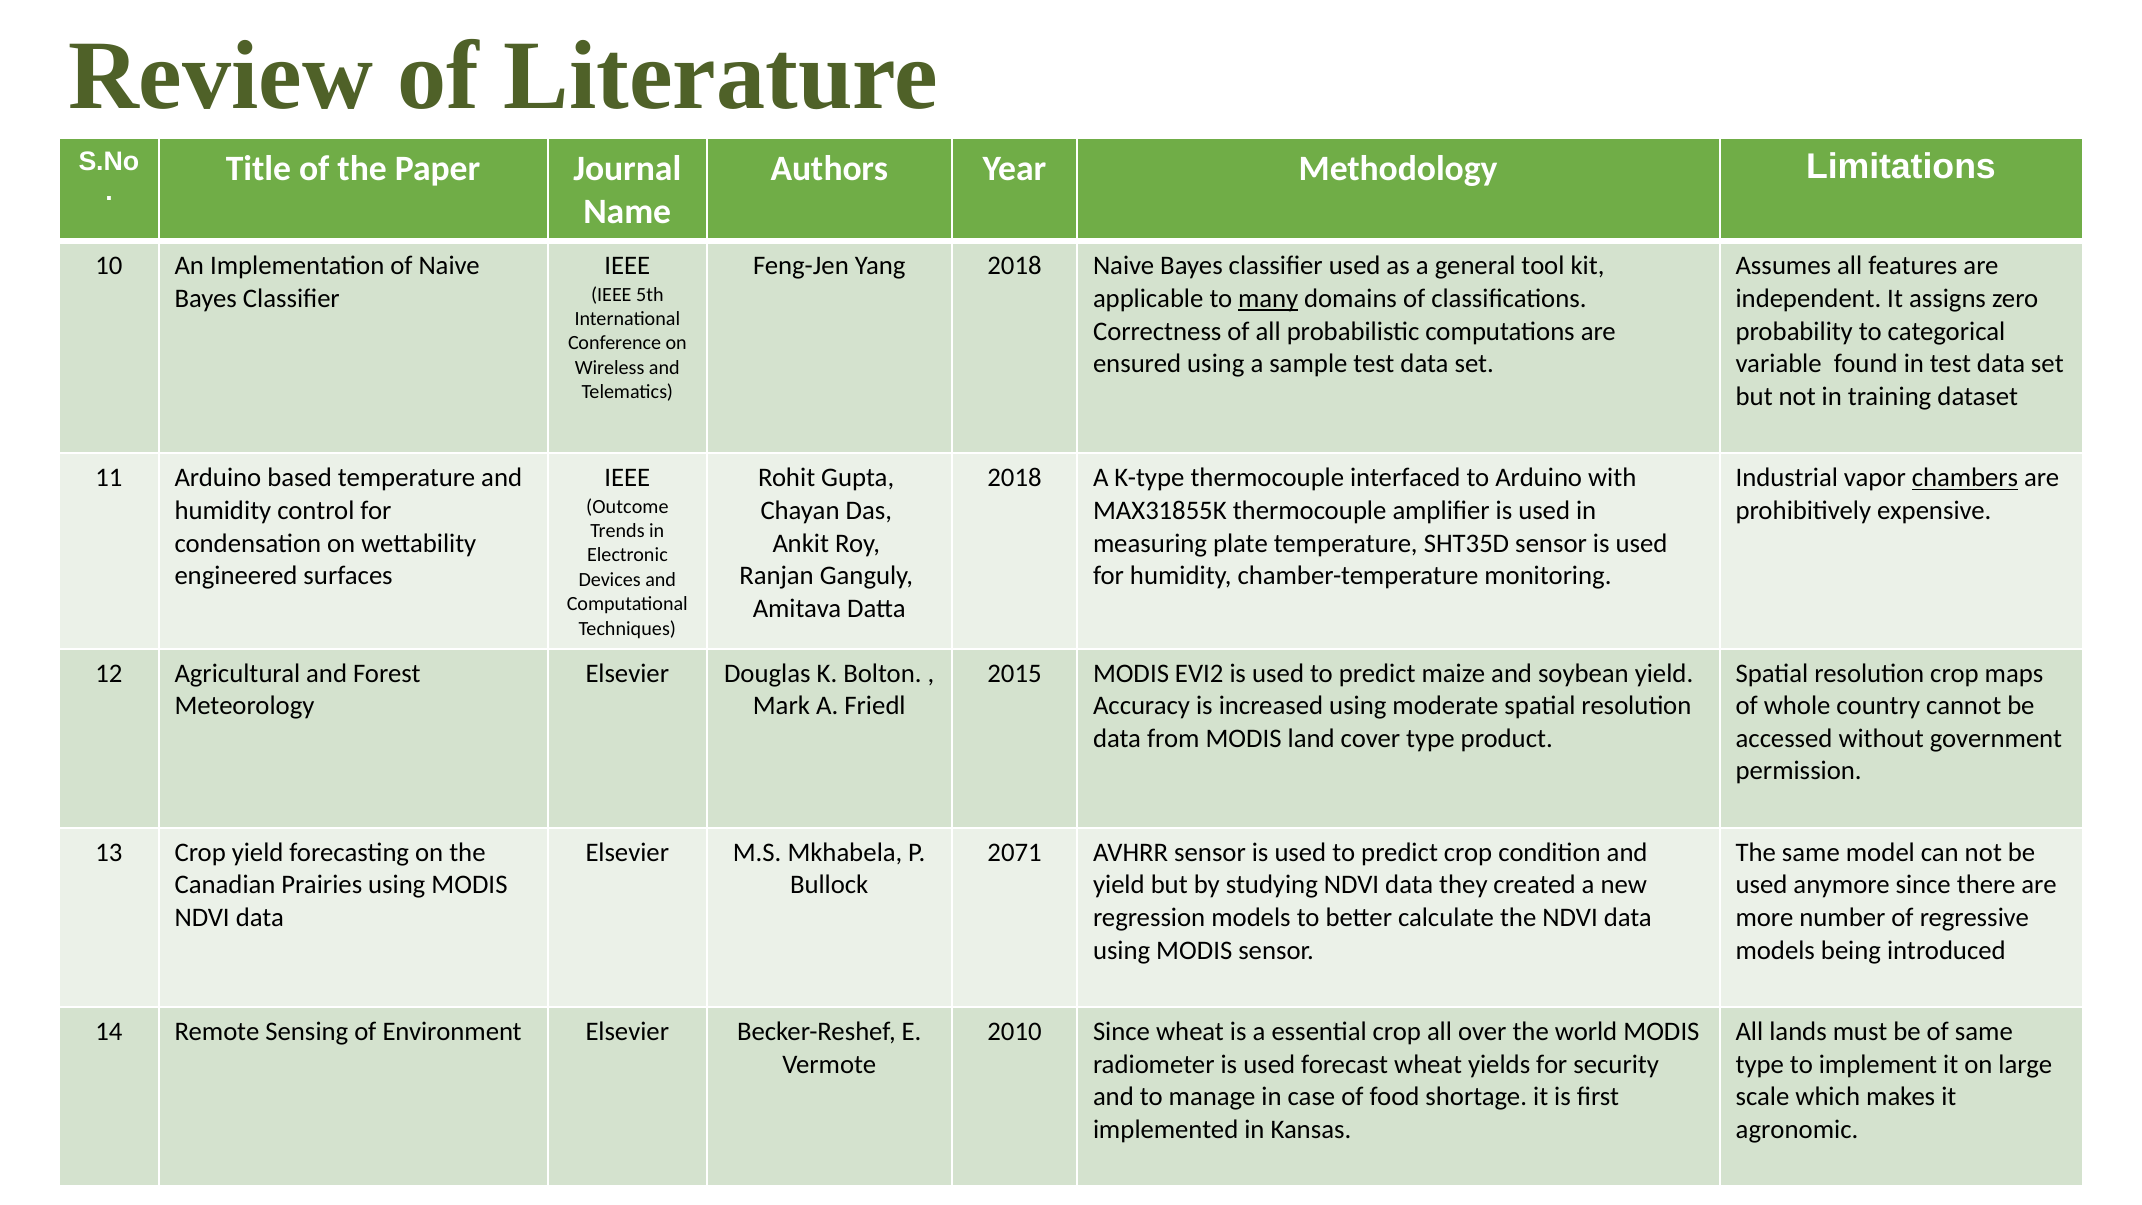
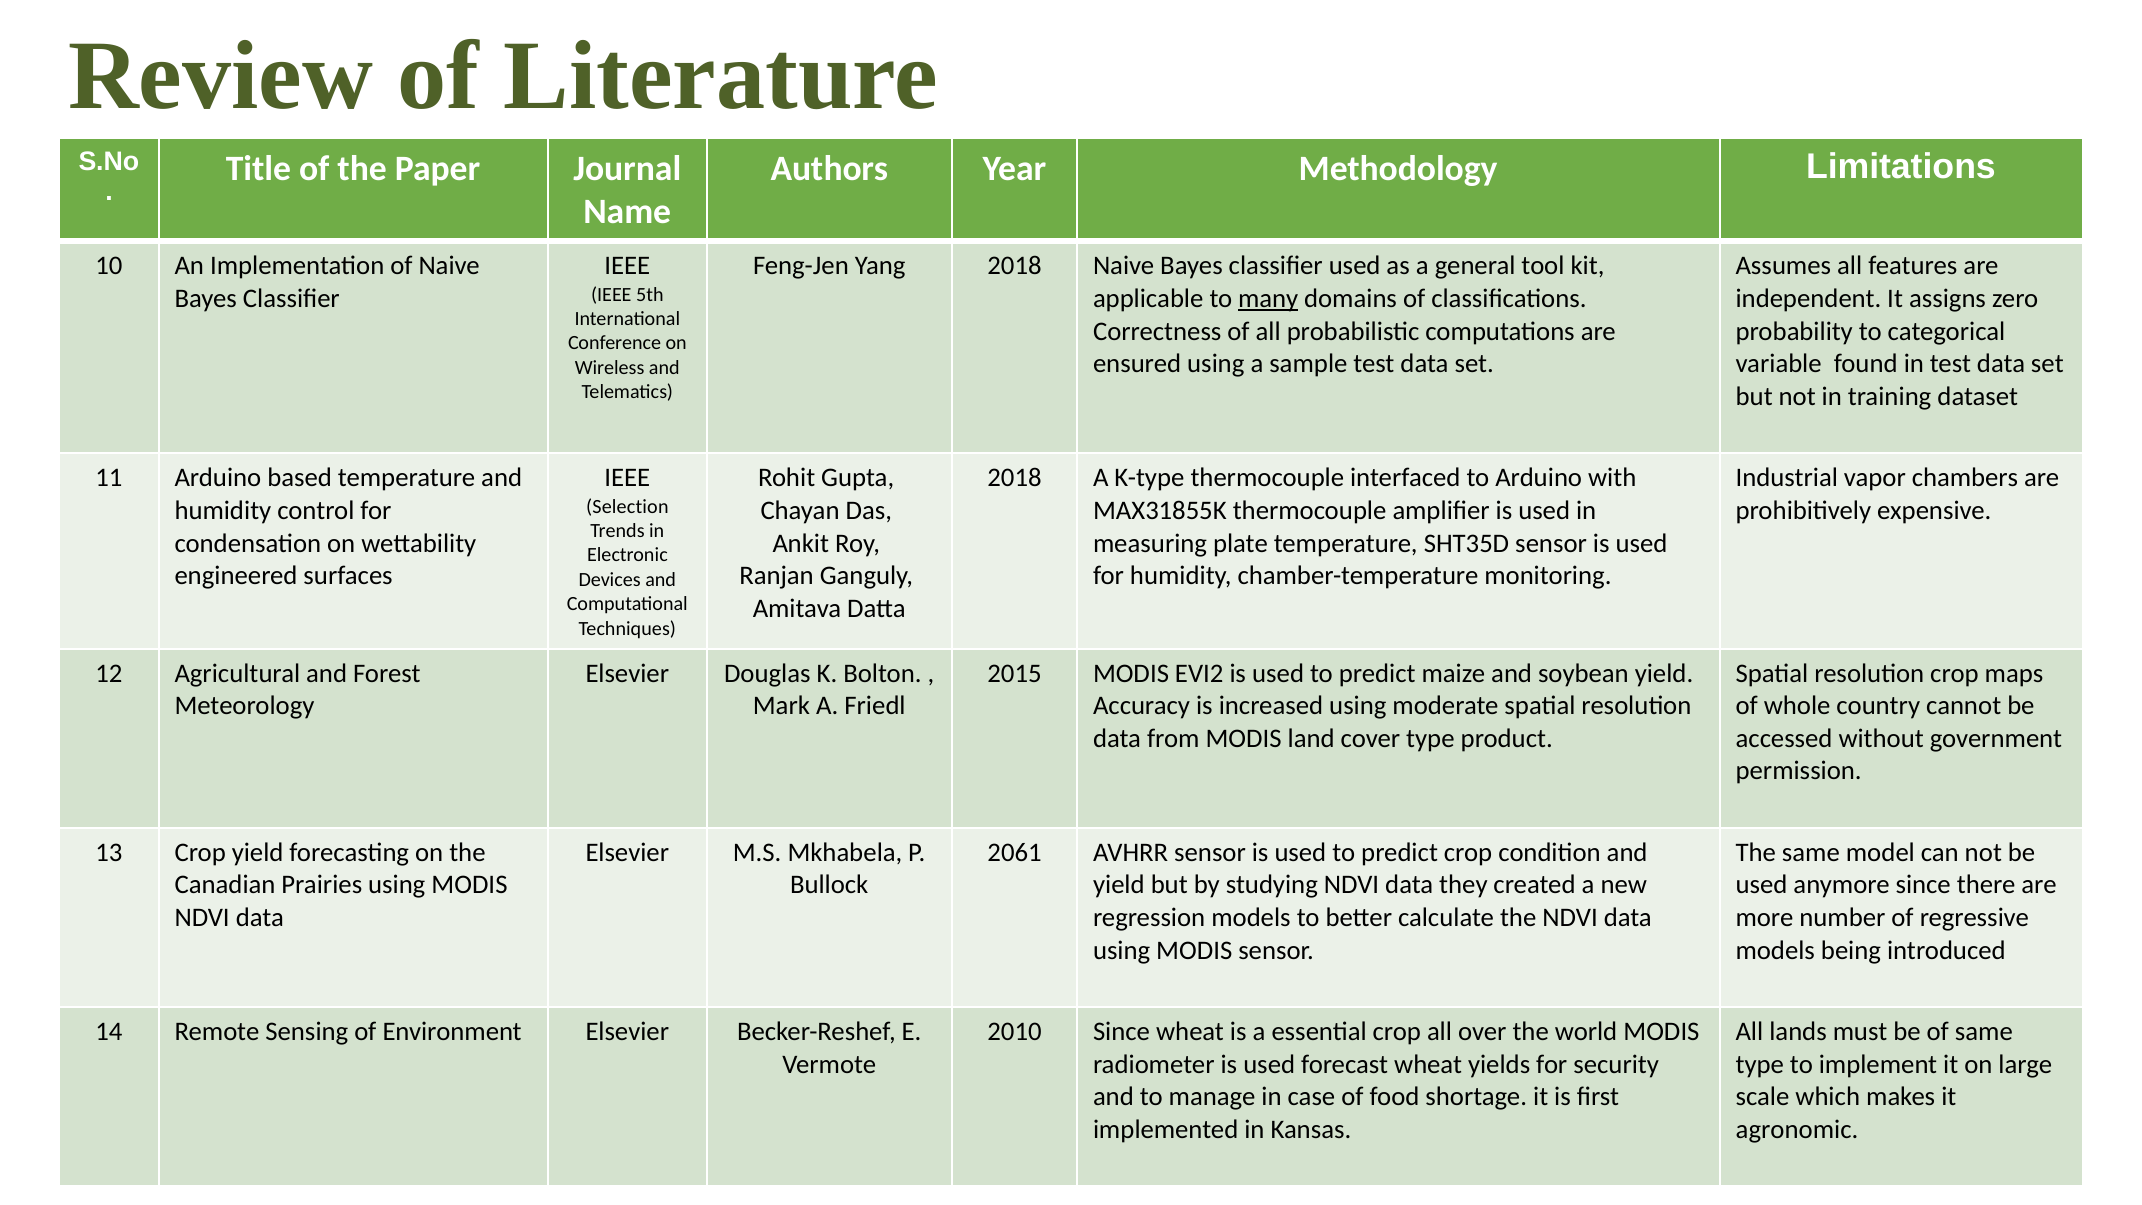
chambers underline: present -> none (1965, 478)
Outcome: Outcome -> Selection (627, 506)
2071: 2071 -> 2061 (1015, 852)
